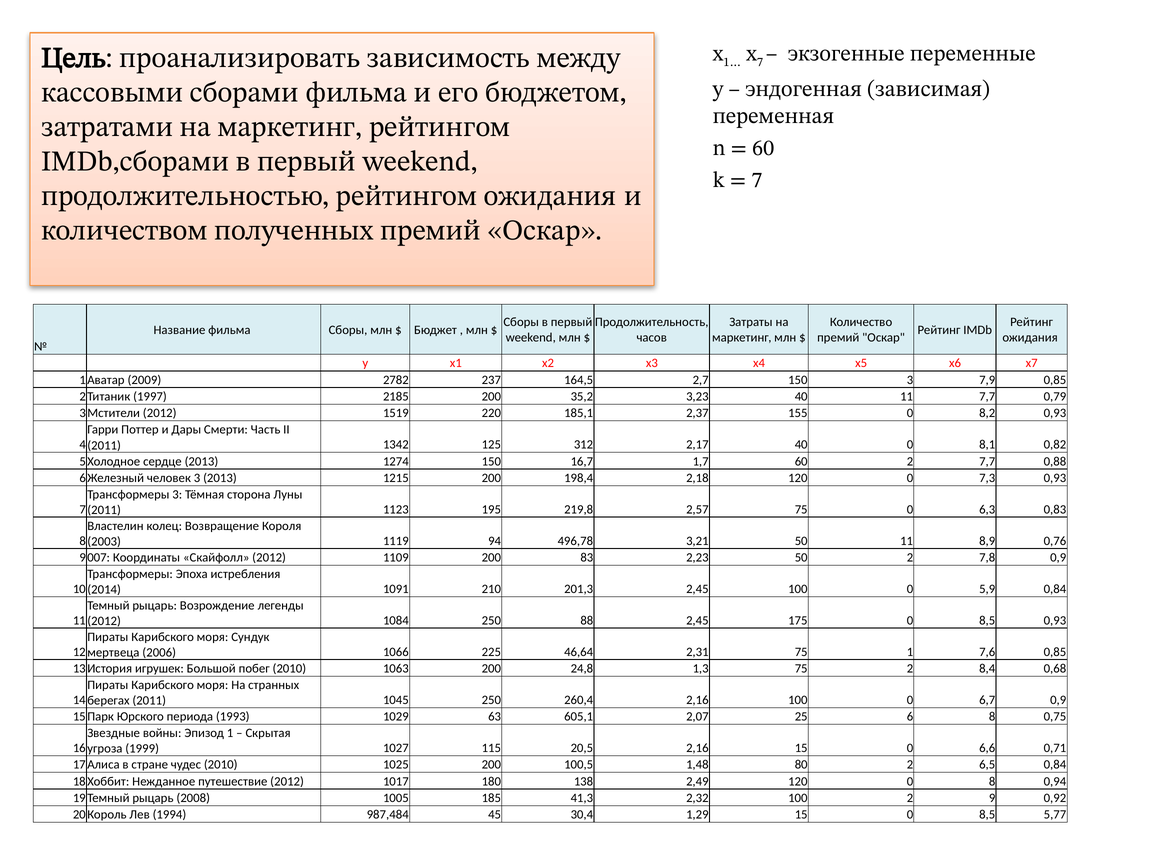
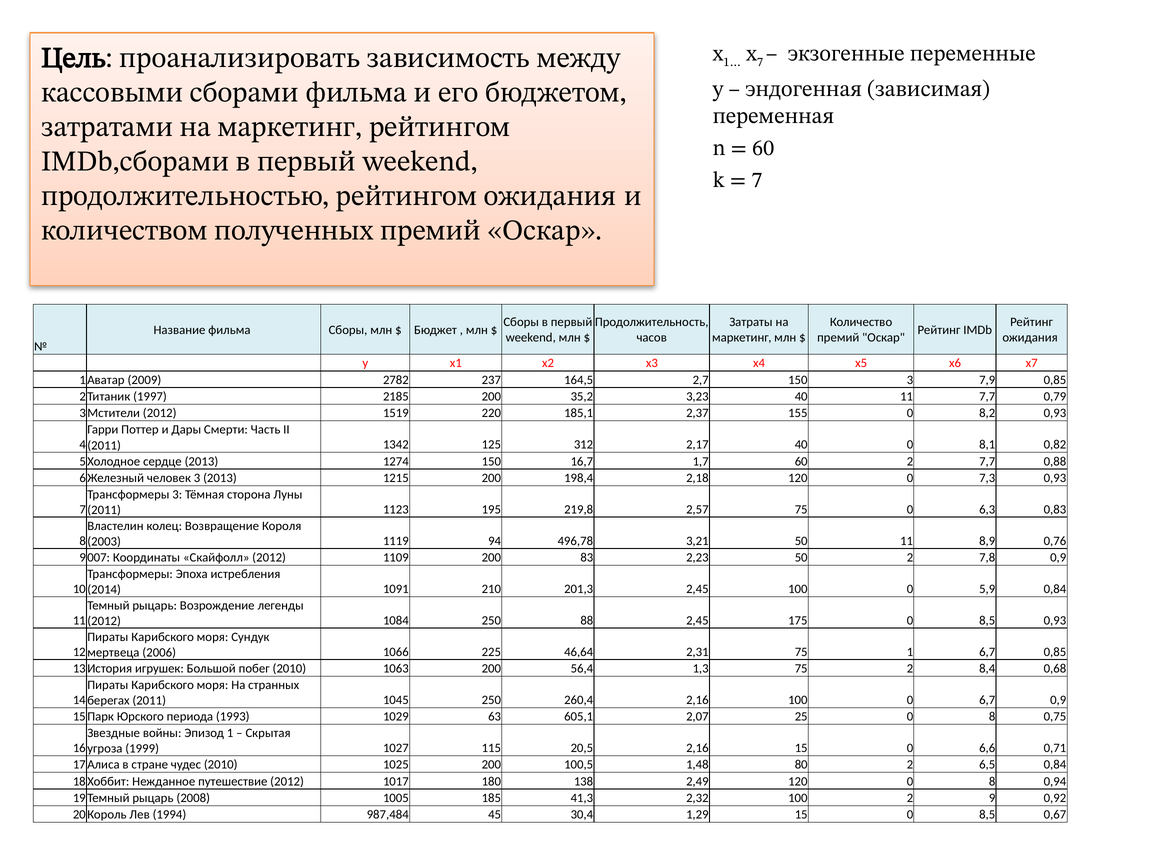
1 7,6: 7,6 -> 6,7 (987, 652)
24,8: 24,8 -> 56,4 (582, 668)
25 6: 6 -> 0 (910, 716)
5,77: 5,77 -> 0,67 (1055, 814)
